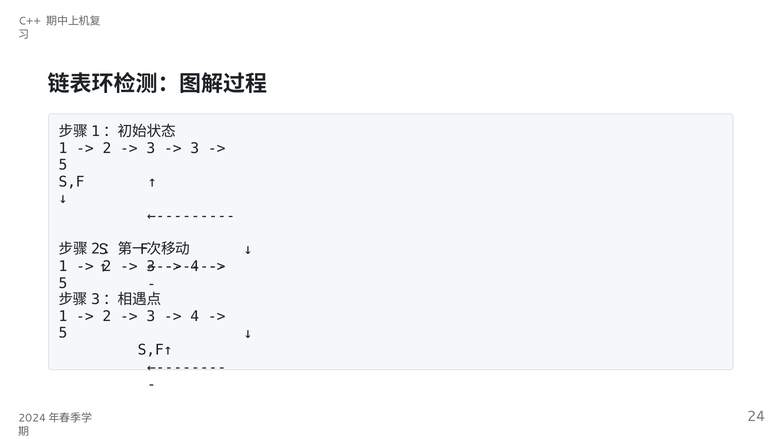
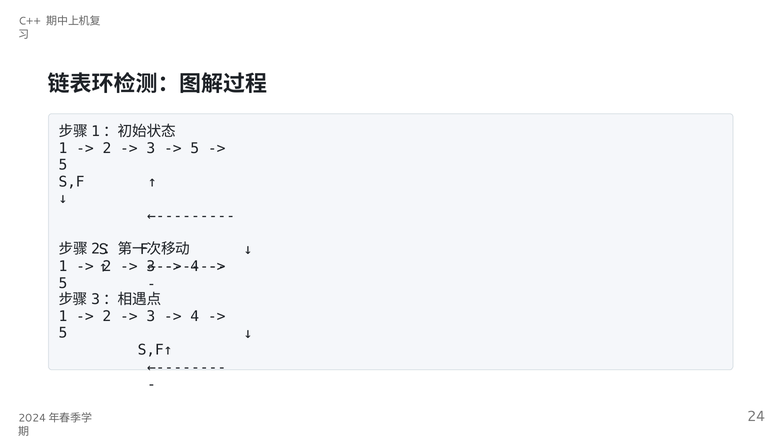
3: 3 -> 5 (195, 148)
